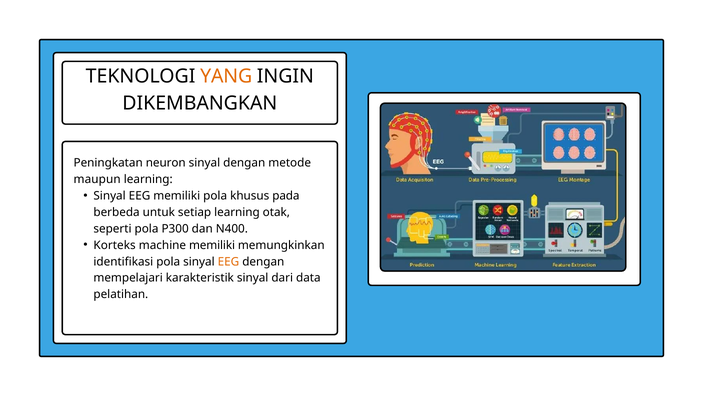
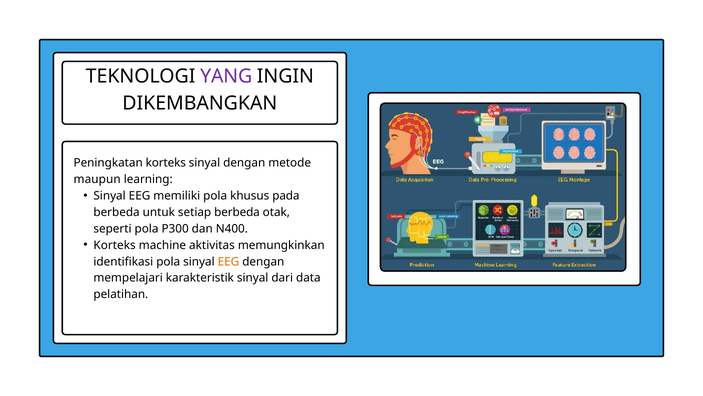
YANG colour: orange -> purple (226, 76)
Peningkatan neuron: neuron -> korteks (166, 163)
setiap learning: learning -> berbeda (237, 212)
machine memiliki: memiliki -> aktivitas (212, 245)
